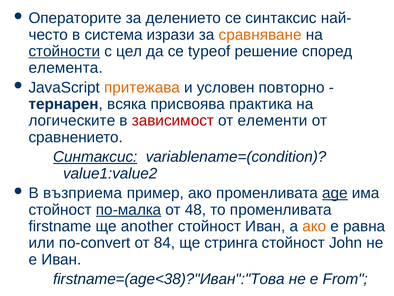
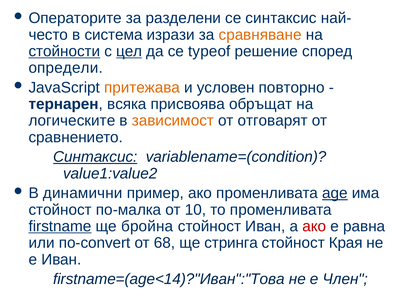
делението: делението -> разделени (183, 18)
цел underline: none -> present (129, 51)
елемента: елемента -> определи (66, 68)
практика: практика -> обръщат (261, 104)
зависимост colour: red -> orange (173, 120)
елементи: елементи -> отговарят (273, 120)
възприема: възприема -> динамични (83, 193)
по-малка underline: present -> none (129, 209)
48: 48 -> 10 (196, 209)
firstname underline: none -> present (60, 226)
another: another -> бройна (147, 226)
ако colour: orange -> red (314, 226)
84: 84 -> 68 (165, 242)
John: John -> Края (346, 242)
firstname=(age<38)?"Иван":"Това: firstname=(age<38)?"Иван":"Това -> firstname=(age<14)?"Иван":"Това (169, 279)
From: From -> Член (345, 279)
